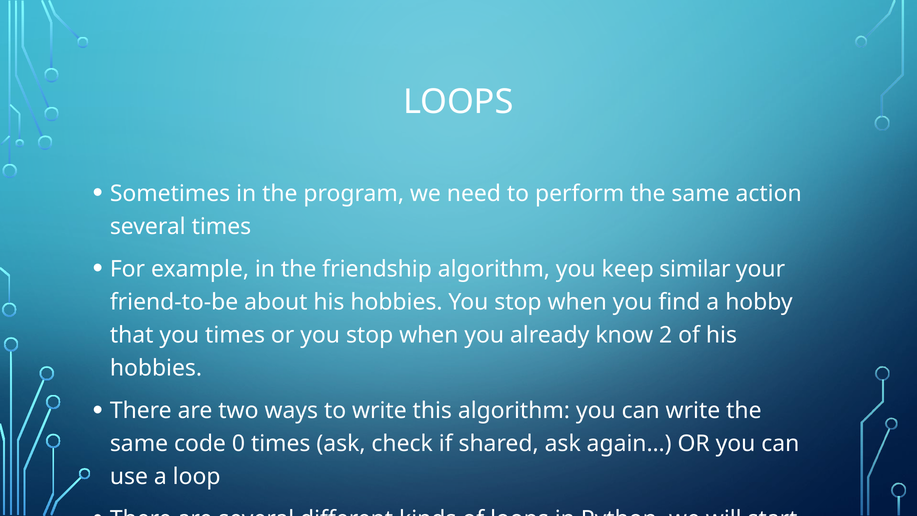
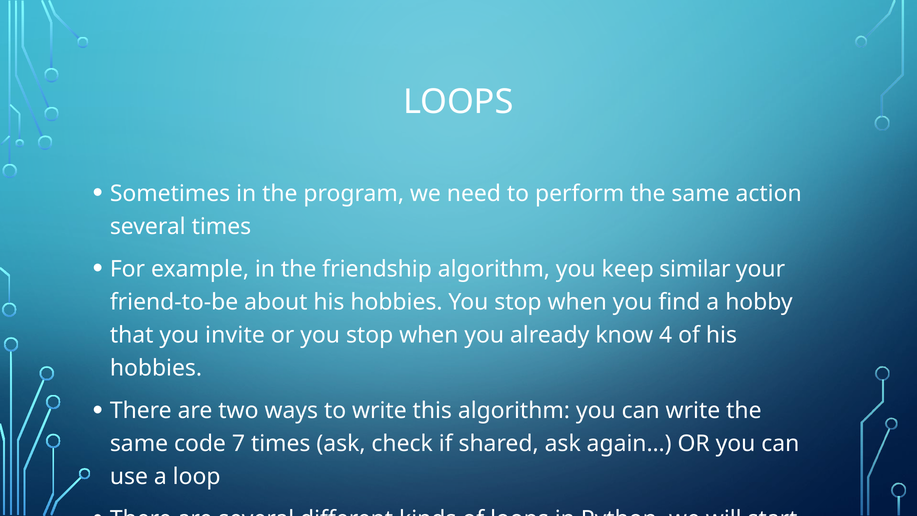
you times: times -> invite (235, 335)
2: 2 -> 4 (666, 335)
0: 0 -> 7 (238, 444)
